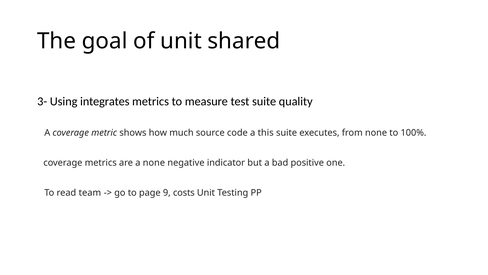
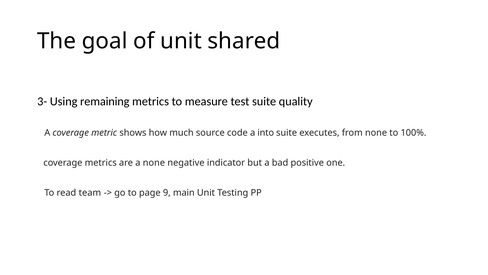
integrates: integrates -> remaining (105, 101)
this: this -> into (266, 133)
costs: costs -> main (184, 193)
